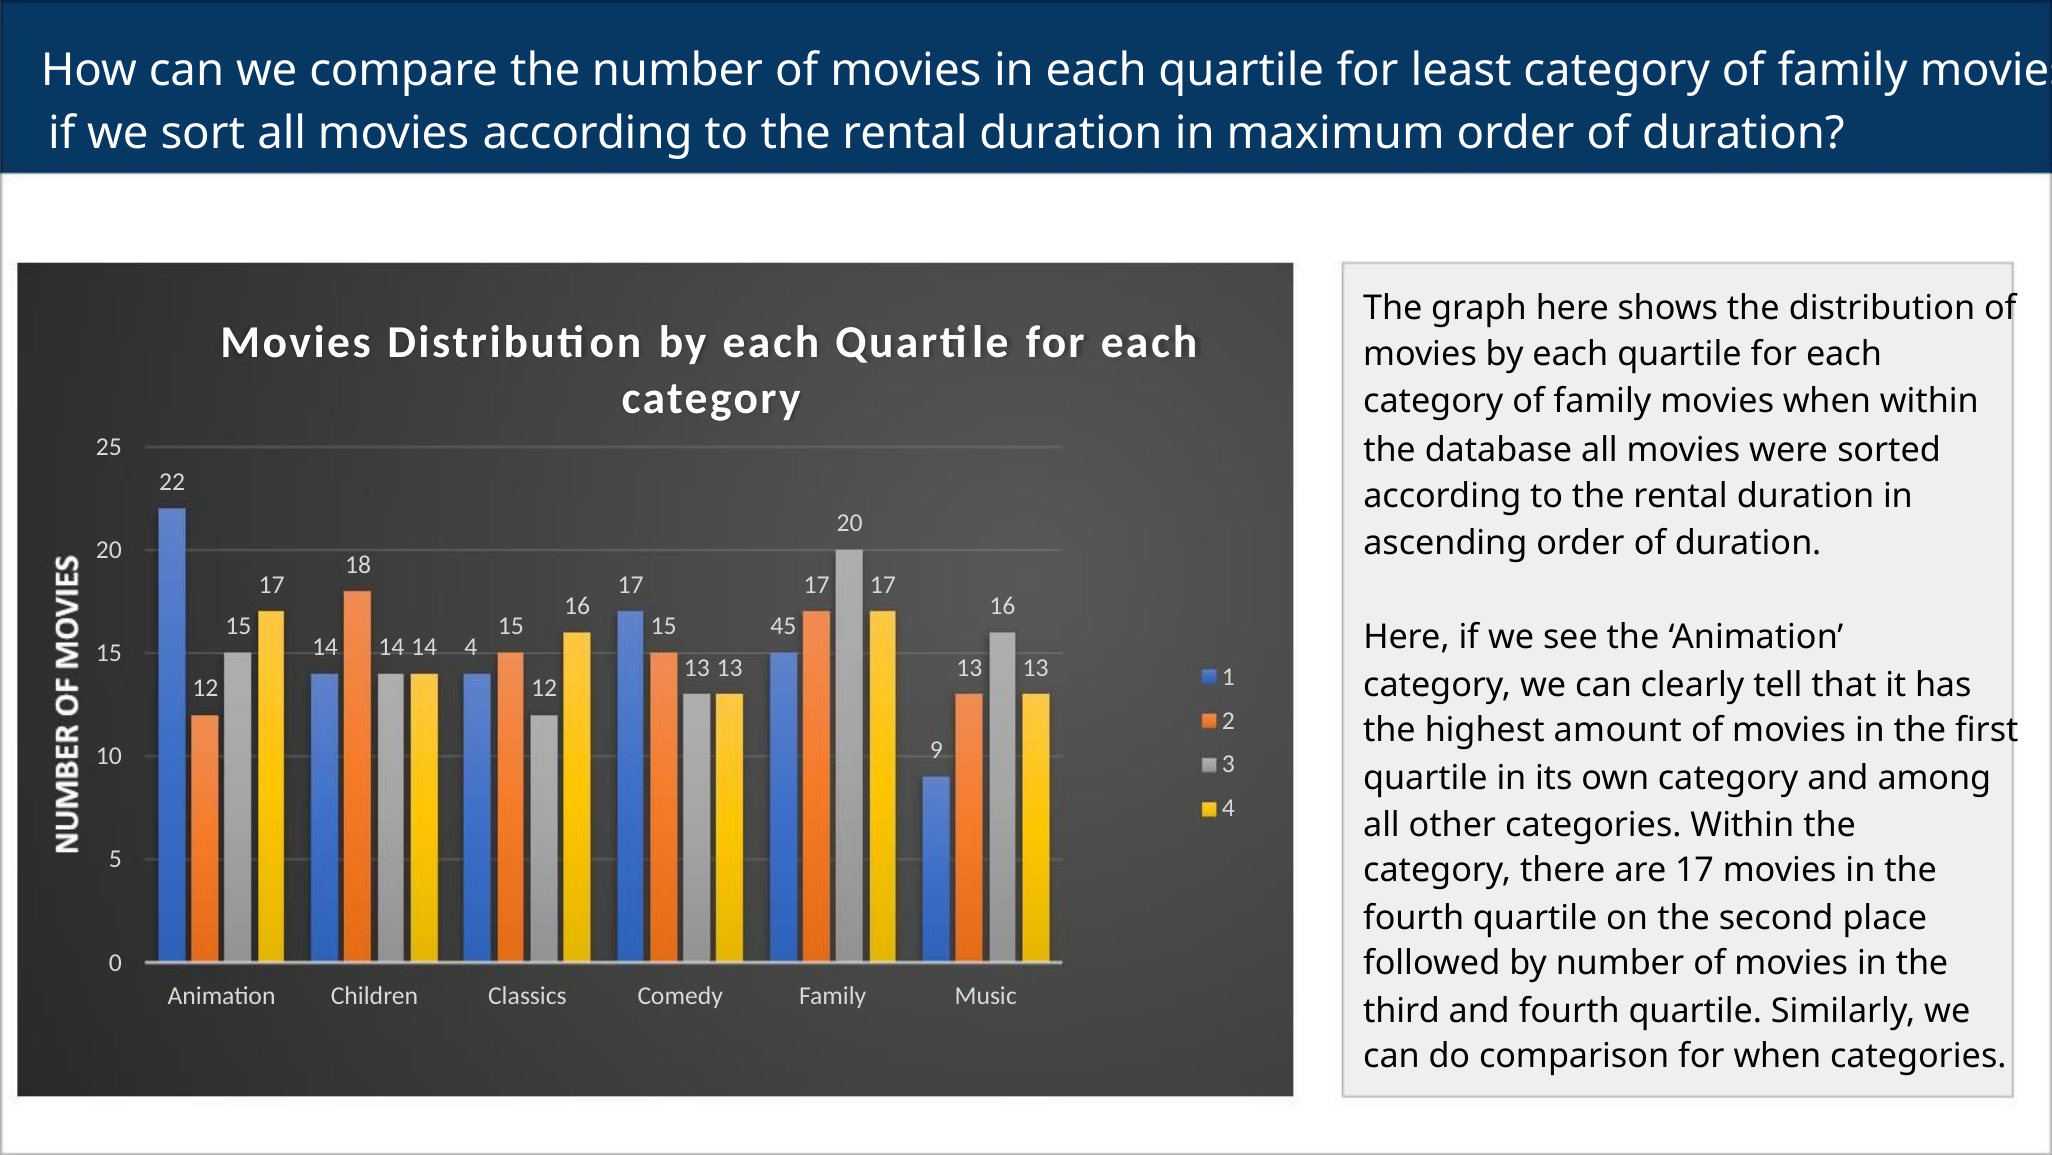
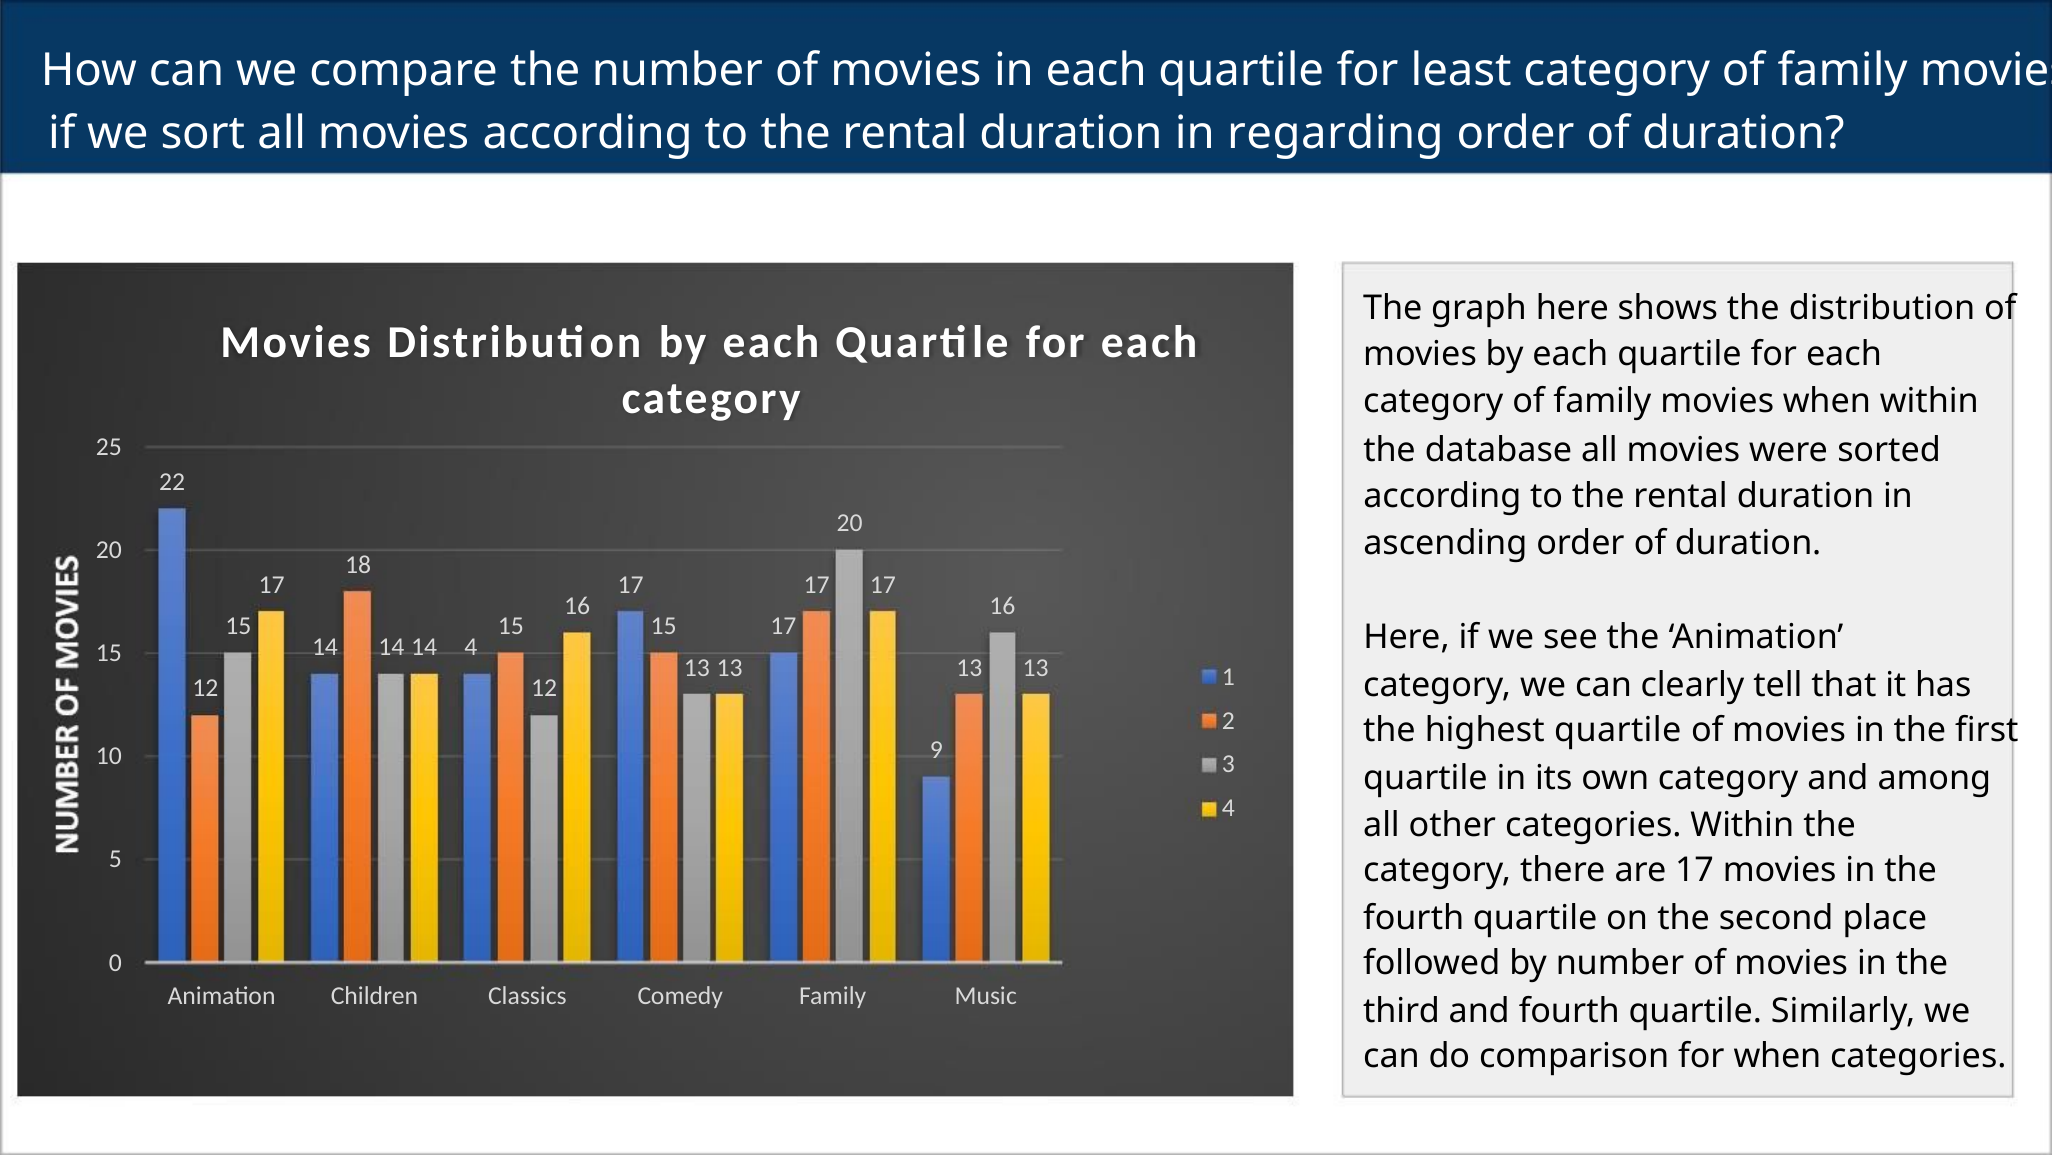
maximum: maximum -> regarding (1335, 134)
15 45: 45 -> 17 (783, 626)
highest amount: amount -> quartile (1618, 730)
